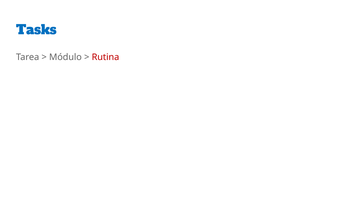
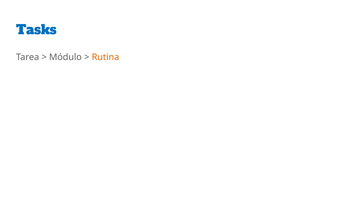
Rutina colour: red -> orange (105, 57)
